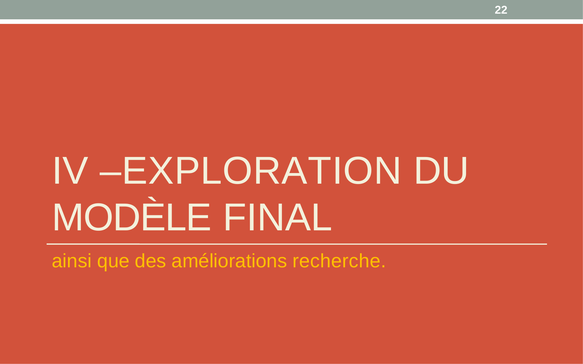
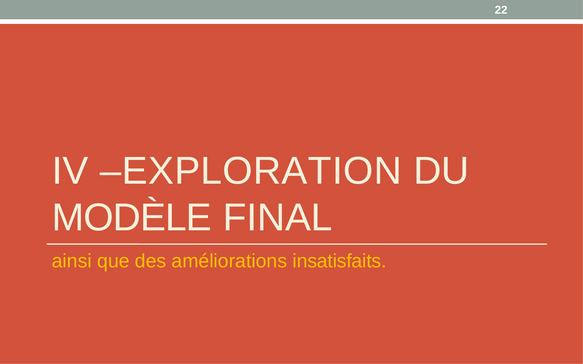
recherche: recherche -> insatisfaits (340, 261)
